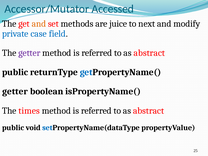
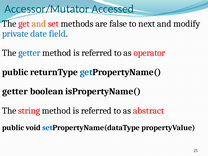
juice: juice -> false (118, 24)
case: case -> date (39, 34)
getter colour: purple -> blue (29, 53)
abstract: abstract -> operator (149, 53)
times: times -> string (29, 111)
